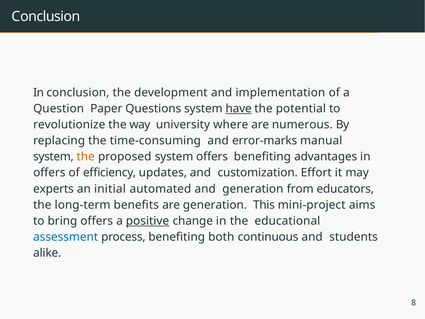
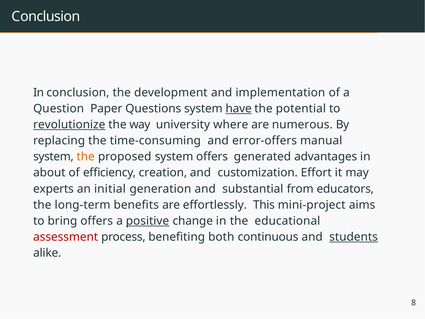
revolutionize underline: none -> present (69, 125)
error-marks: error-marks -> error-offers (265, 141)
offers benefiting: benefiting -> generated (262, 157)
offers: offers -> about (49, 173)
updates: updates -> creation (163, 173)
automated: automated -> generation (160, 189)
and generation: generation -> substantial (253, 189)
are generation: generation -> effortlessly (215, 205)
assessment colour: blue -> red (66, 237)
students underline: none -> present (354, 237)
